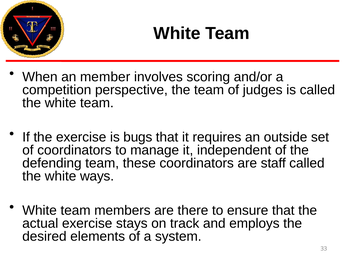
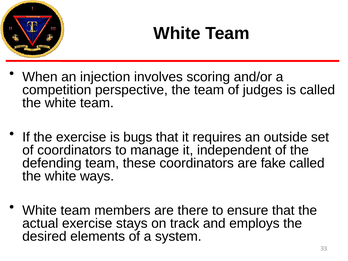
member: member -> injection (105, 77)
staff: staff -> fake (273, 163)
